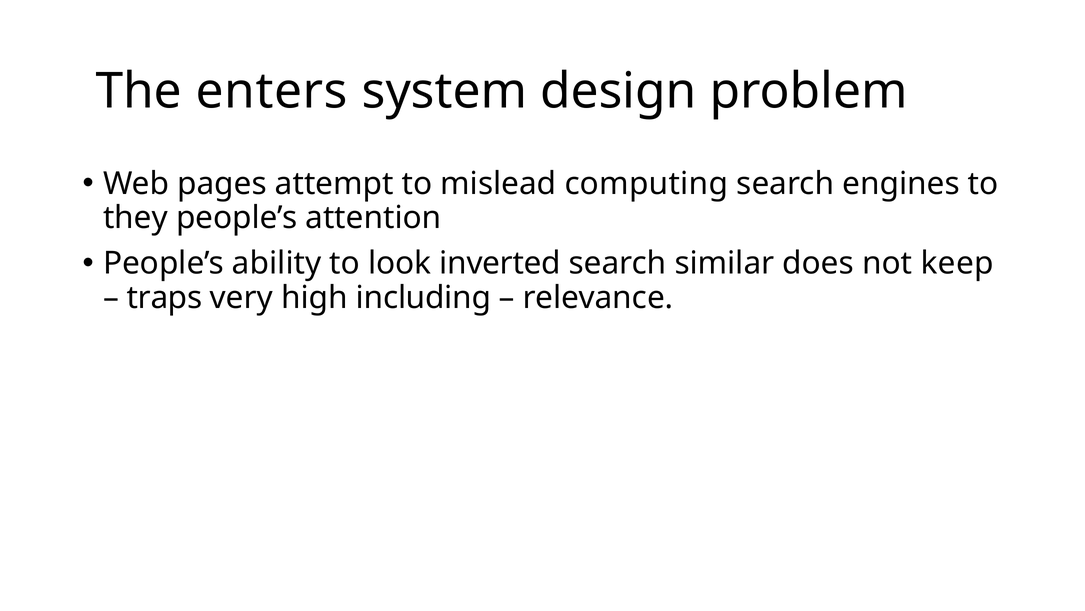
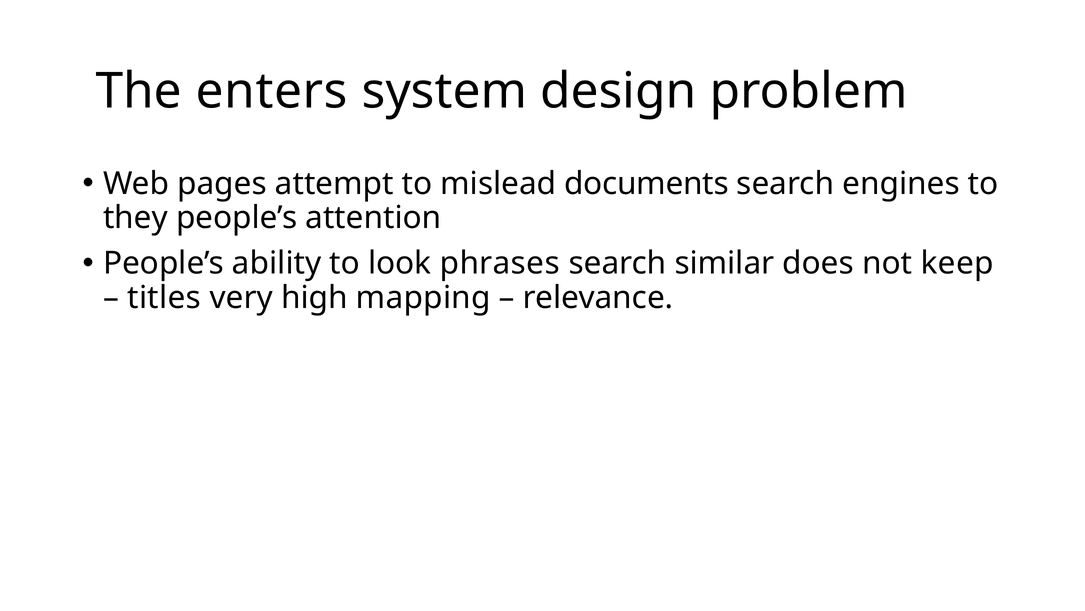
computing: computing -> documents (647, 183)
inverted: inverted -> phrases (500, 263)
traps: traps -> titles (164, 297)
including: including -> mapping (423, 297)
